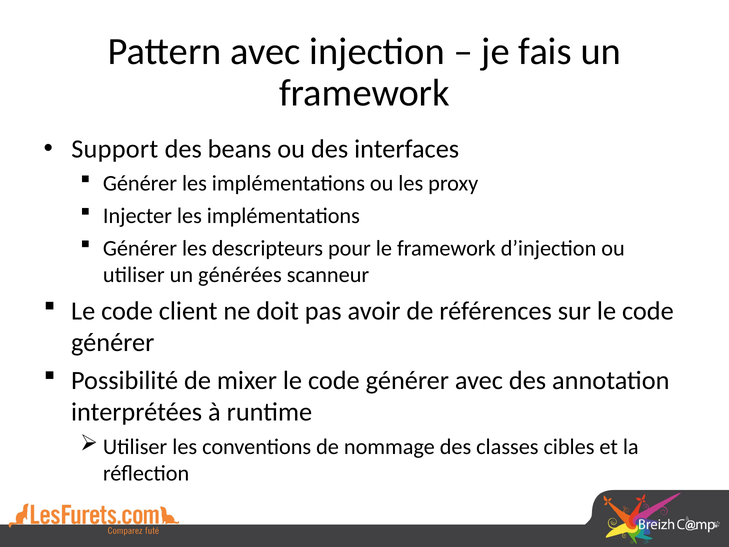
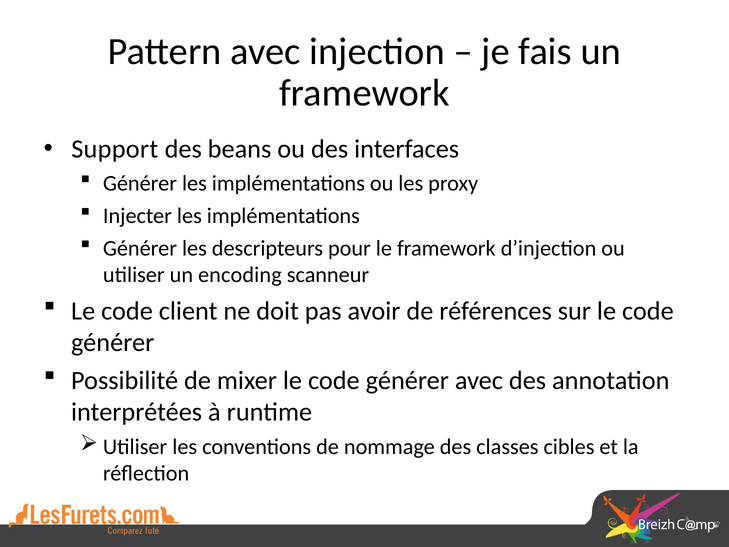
générées: générées -> encoding (240, 275)
